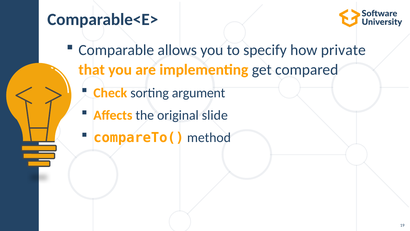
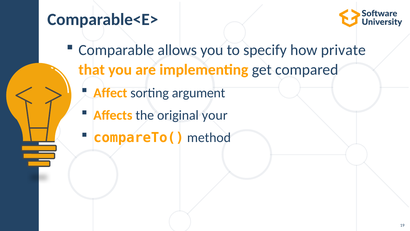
Check: Check -> Affect (110, 93)
slide: slide -> your (215, 115)
